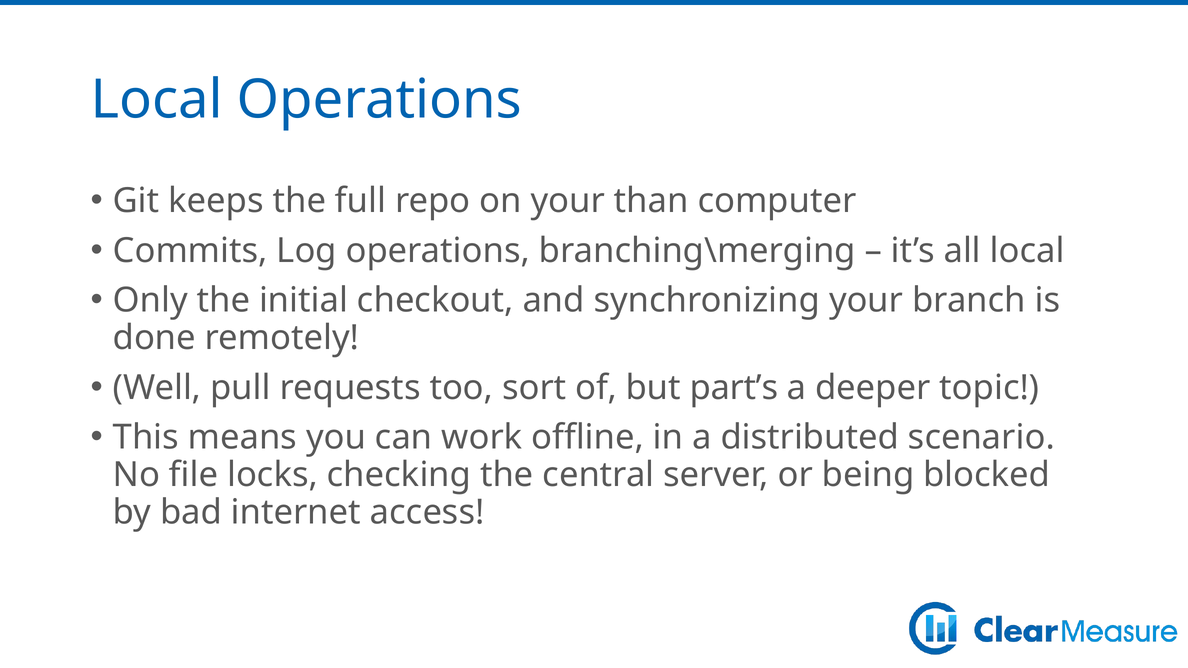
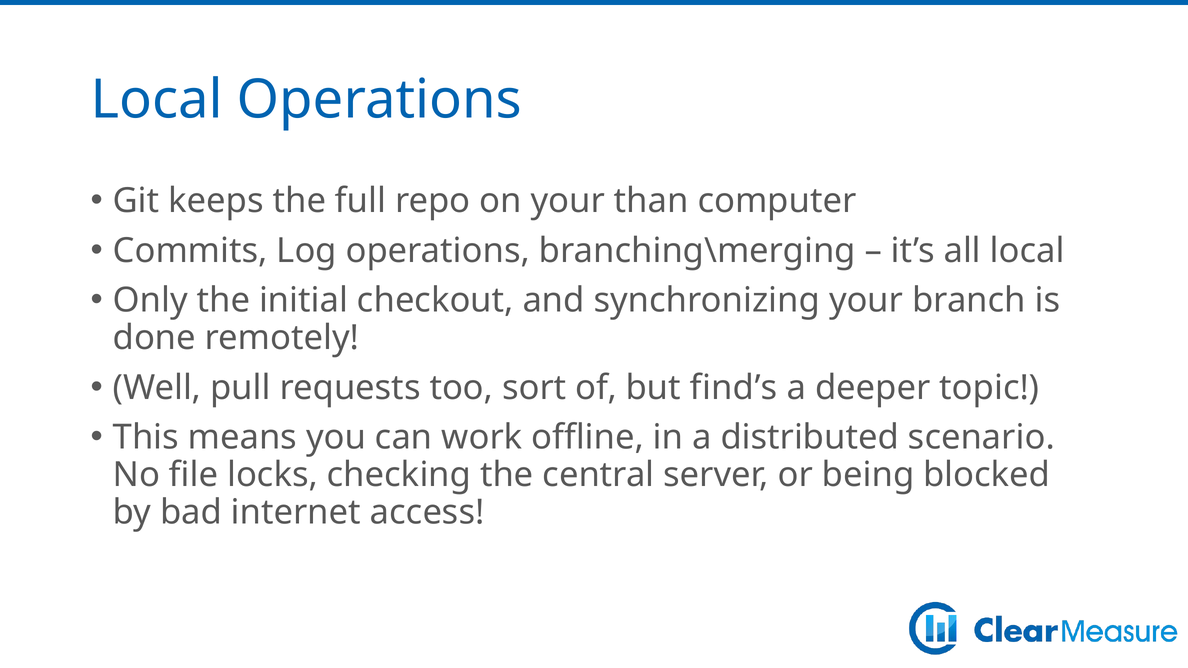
part’s: part’s -> find’s (734, 388)
